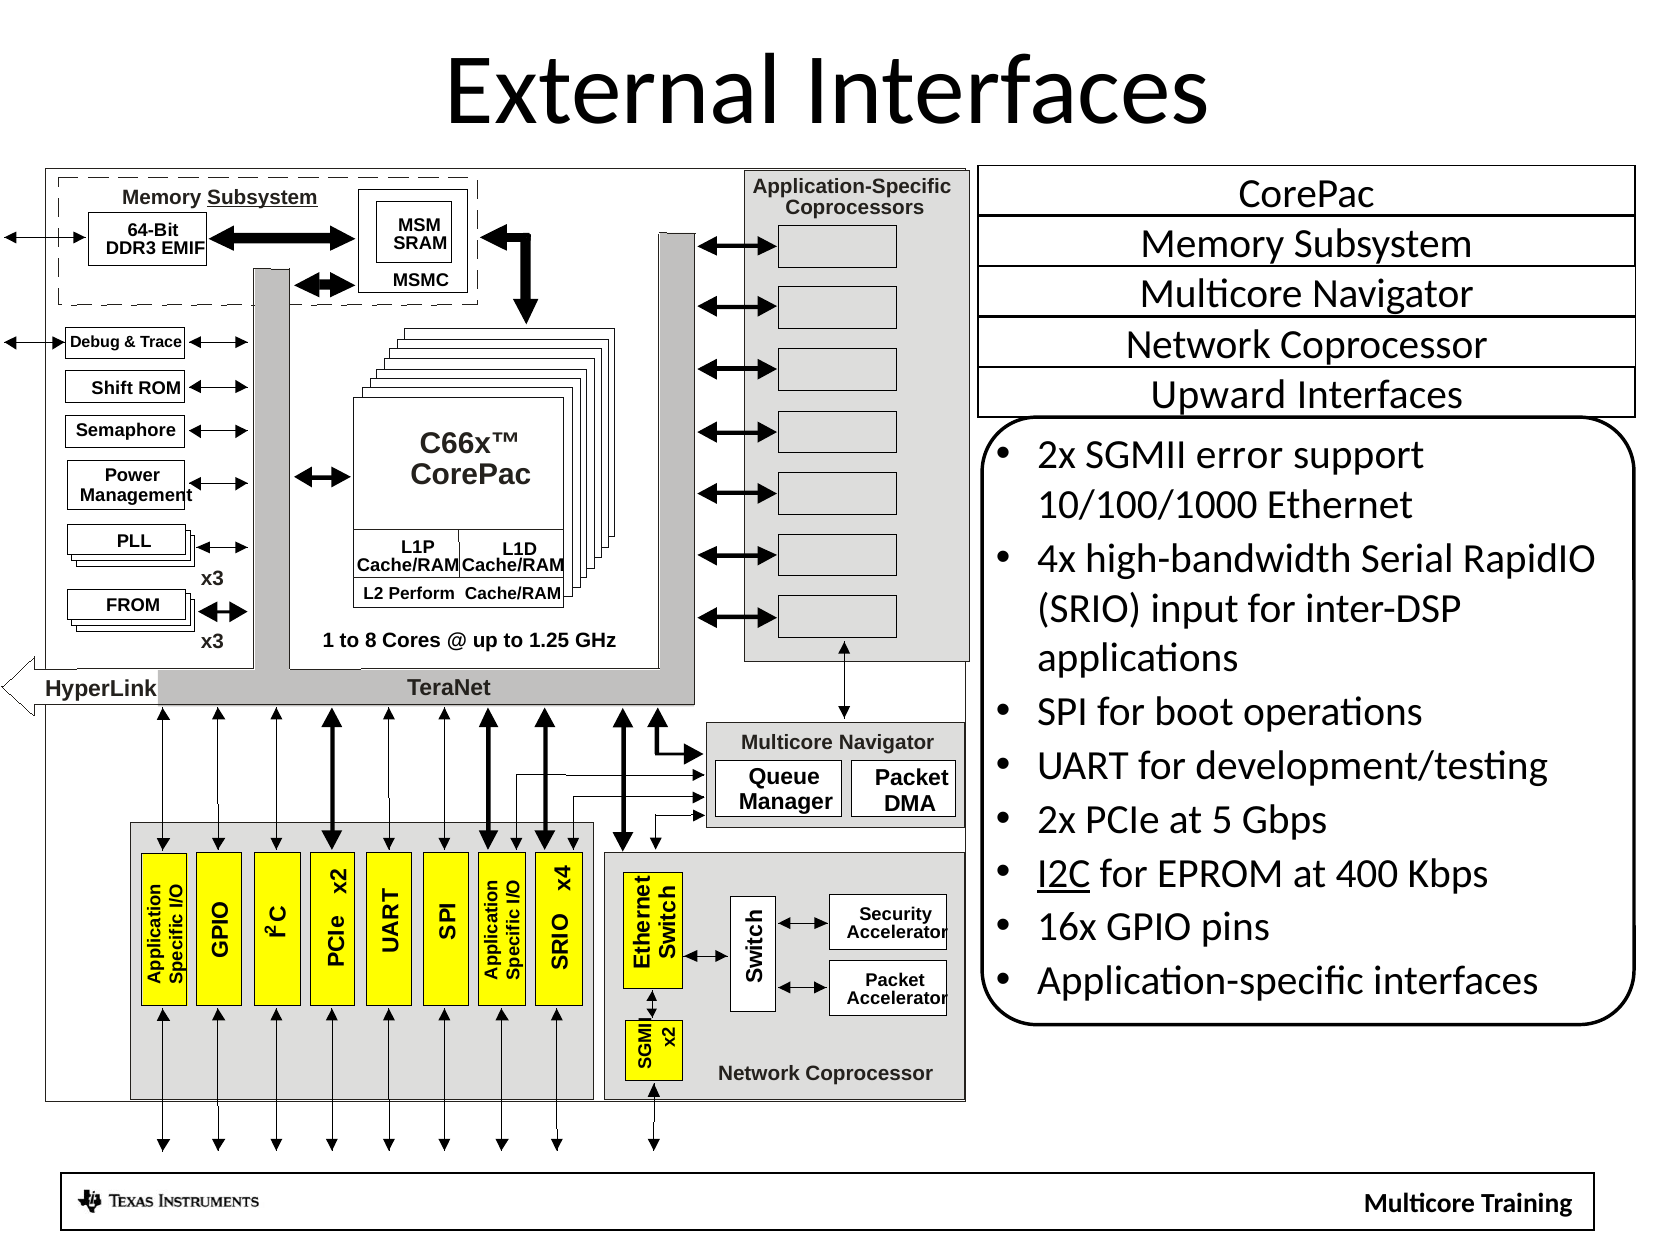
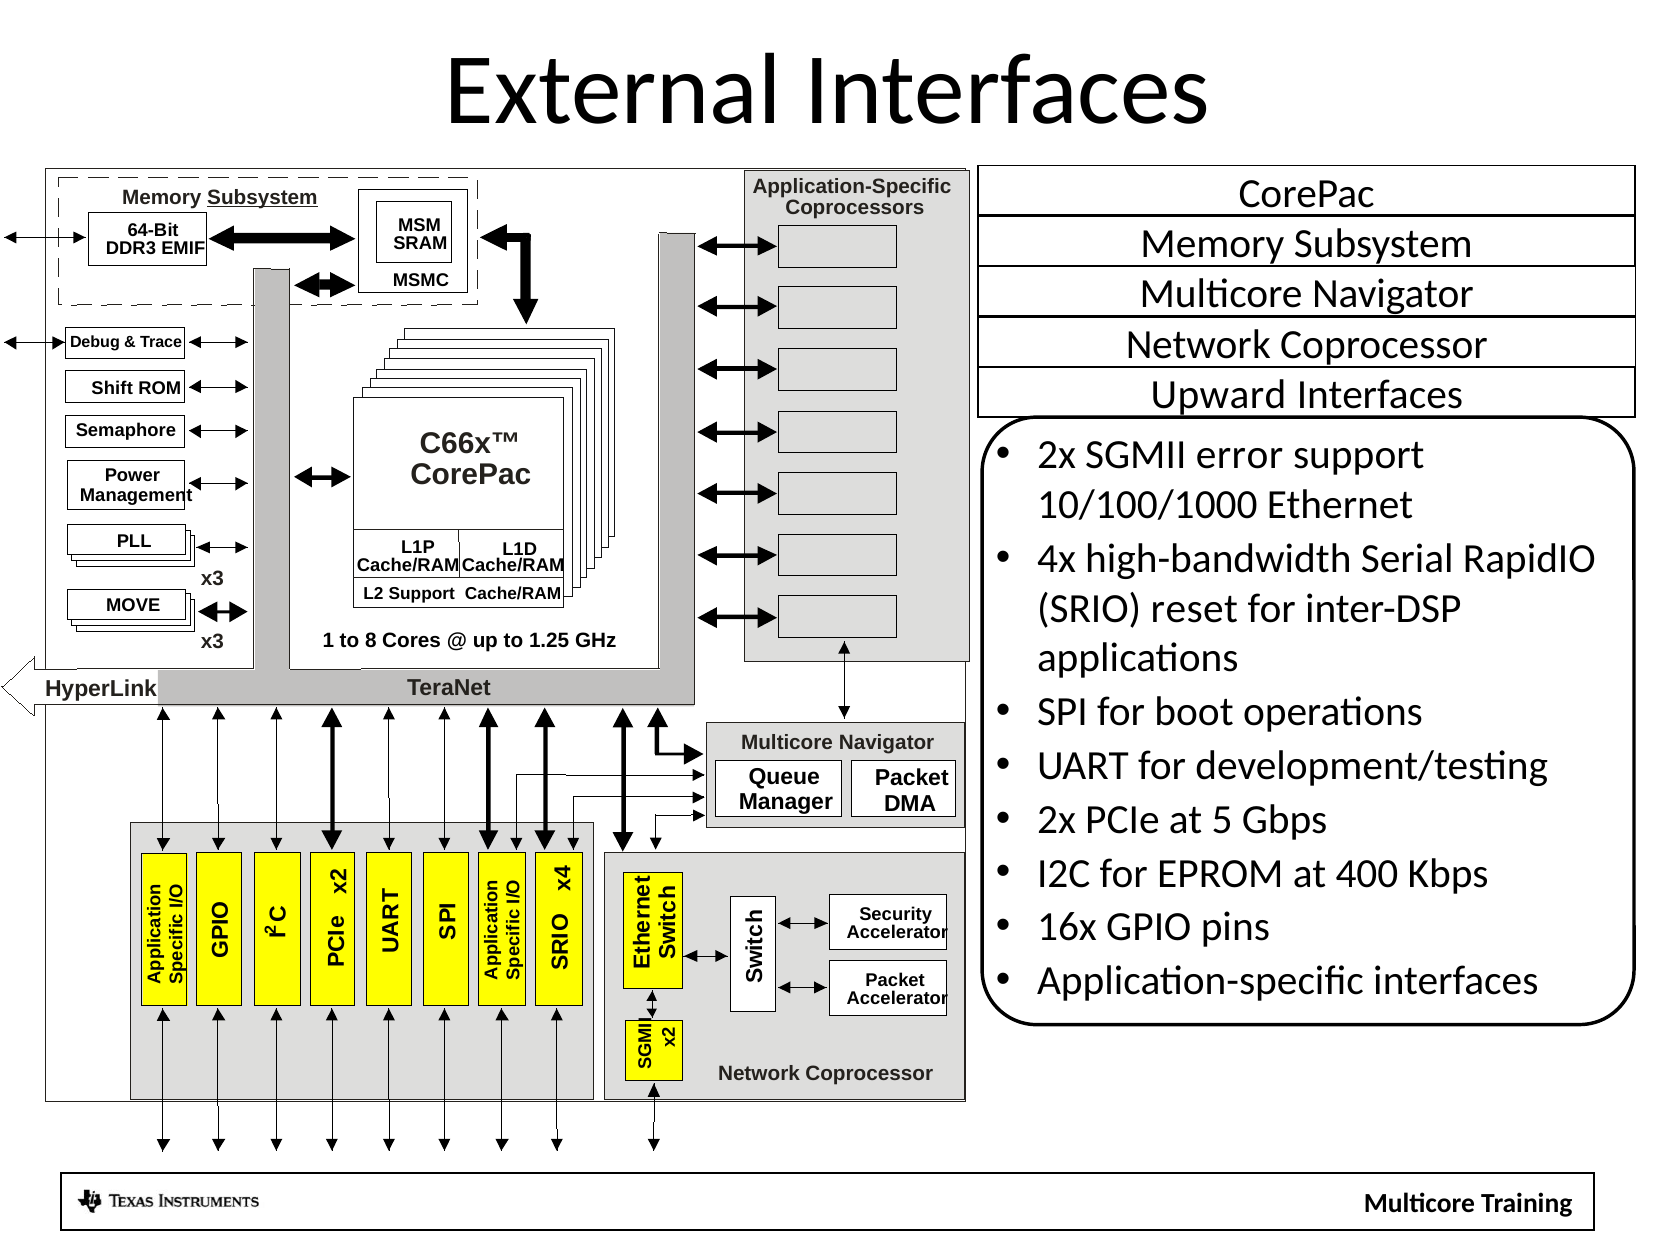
L2 Perform: Perform -> Support (422, 593)
input: input -> reset (1194, 608)
FROM: FROM -> MOVE (133, 606)
I2C underline: present -> none (1064, 873)
